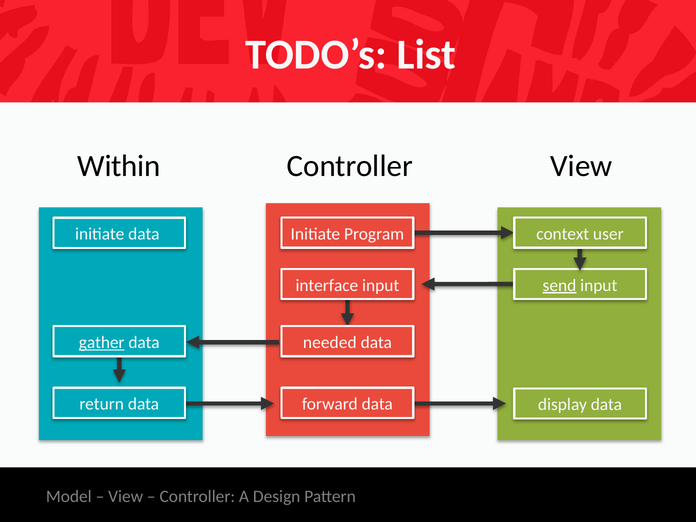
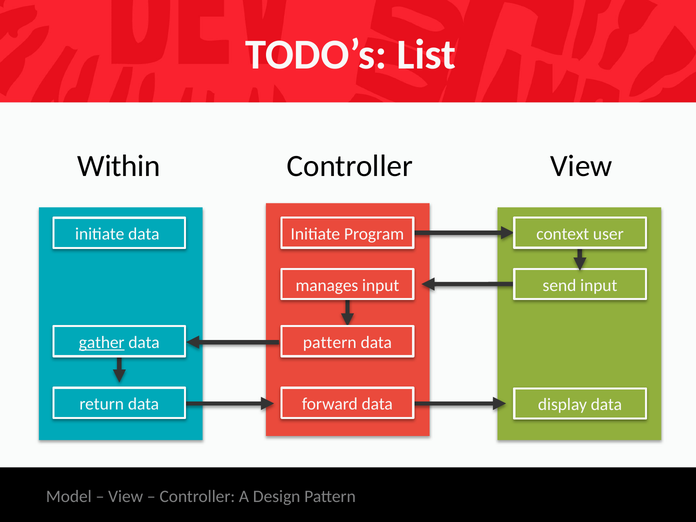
interface: interface -> manages (327, 285)
send underline: present -> none (559, 285)
needed: needed -> pattern (330, 342)
